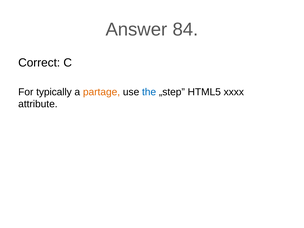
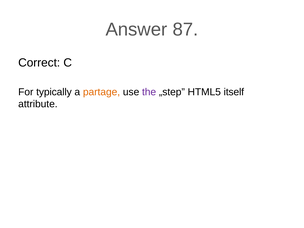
84: 84 -> 87 (185, 29)
the colour: blue -> purple (149, 92)
xxxx: xxxx -> itself (234, 92)
